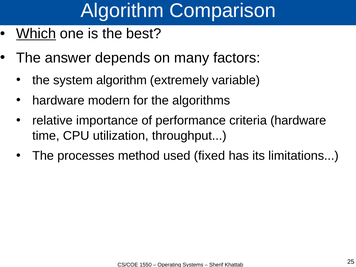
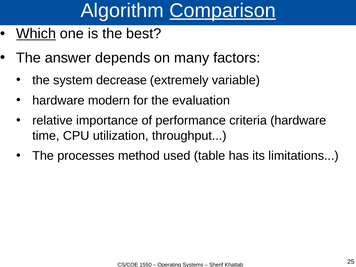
Comparison underline: none -> present (223, 11)
system algorithm: algorithm -> decrease (121, 80)
algorithms: algorithms -> evaluation (201, 100)
fixed: fixed -> table (210, 156)
